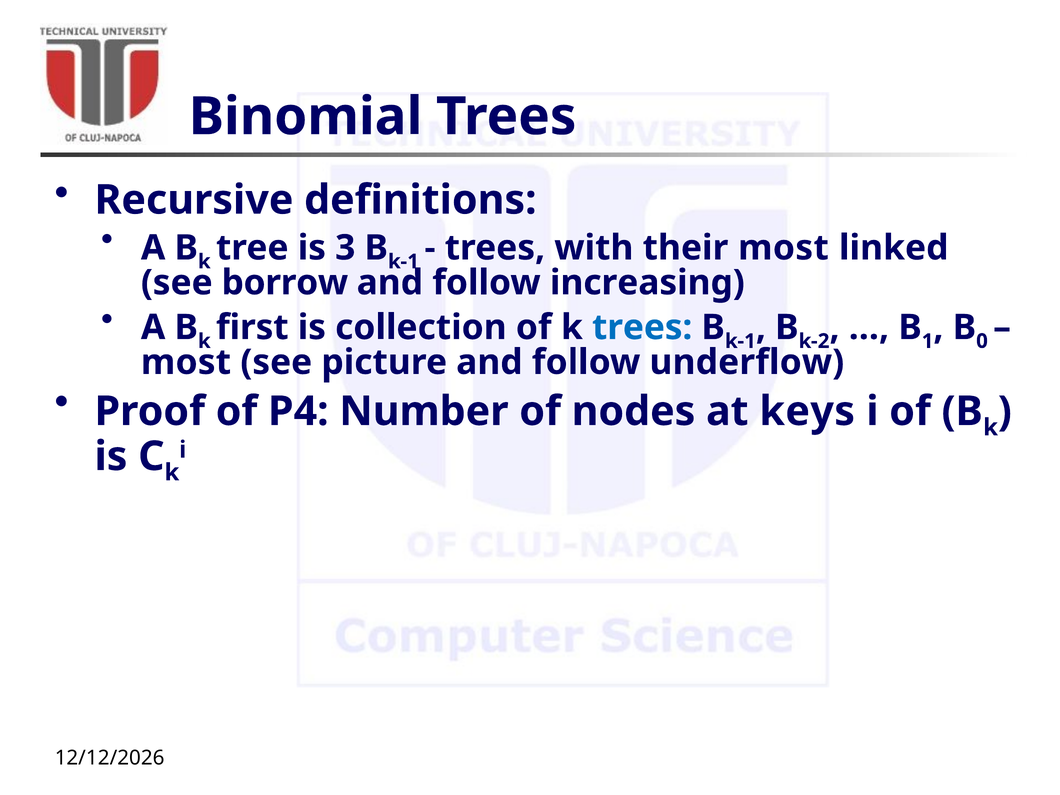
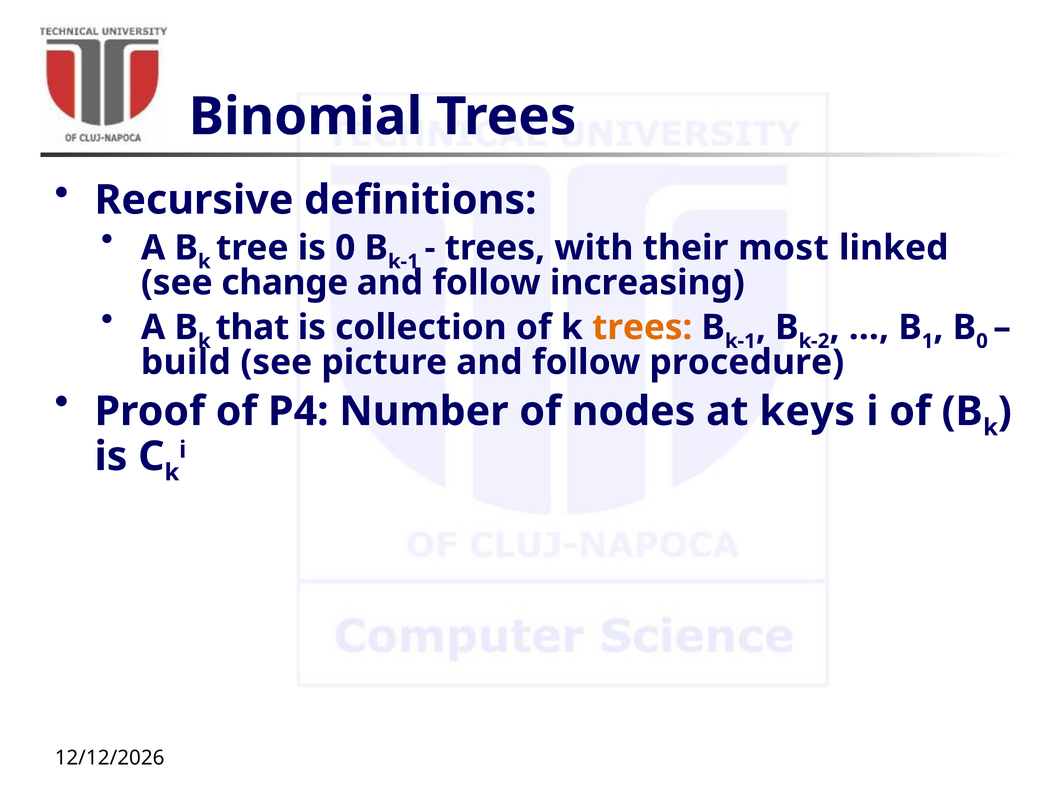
is 3: 3 -> 0 (345, 248)
borrow: borrow -> change (285, 283)
first: first -> that (252, 327)
trees colour: blue -> orange (642, 327)
most: most -> build (186, 362)
underflow: underflow -> procedure (747, 362)
